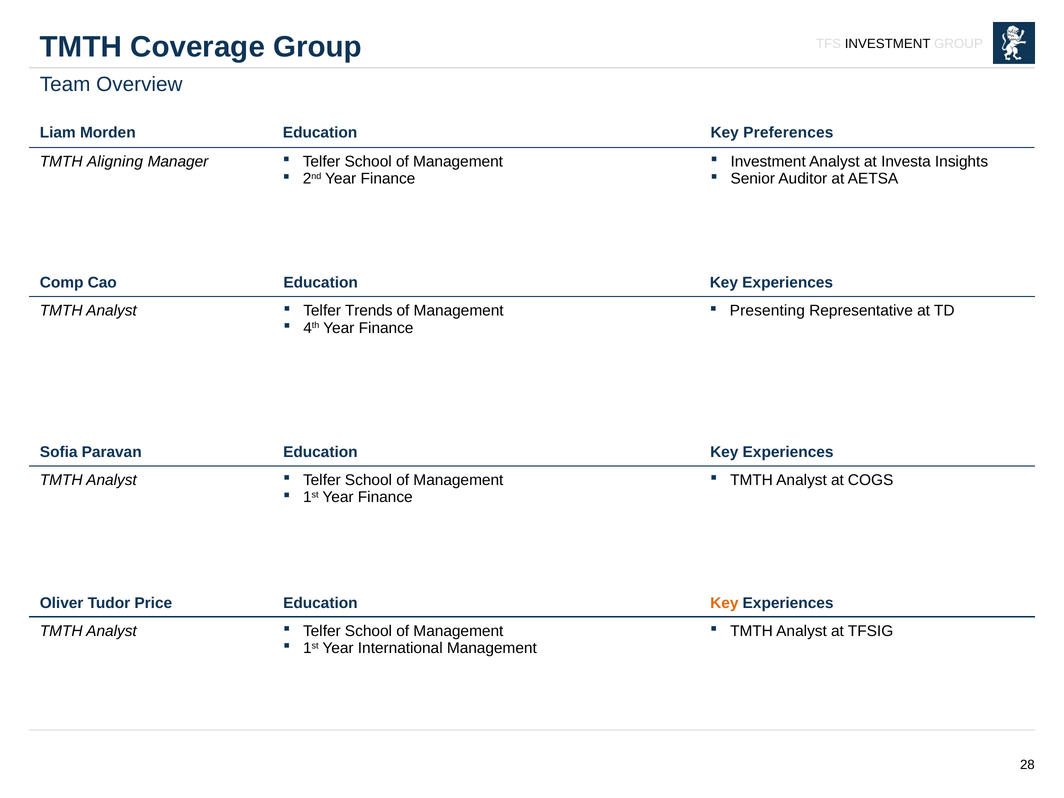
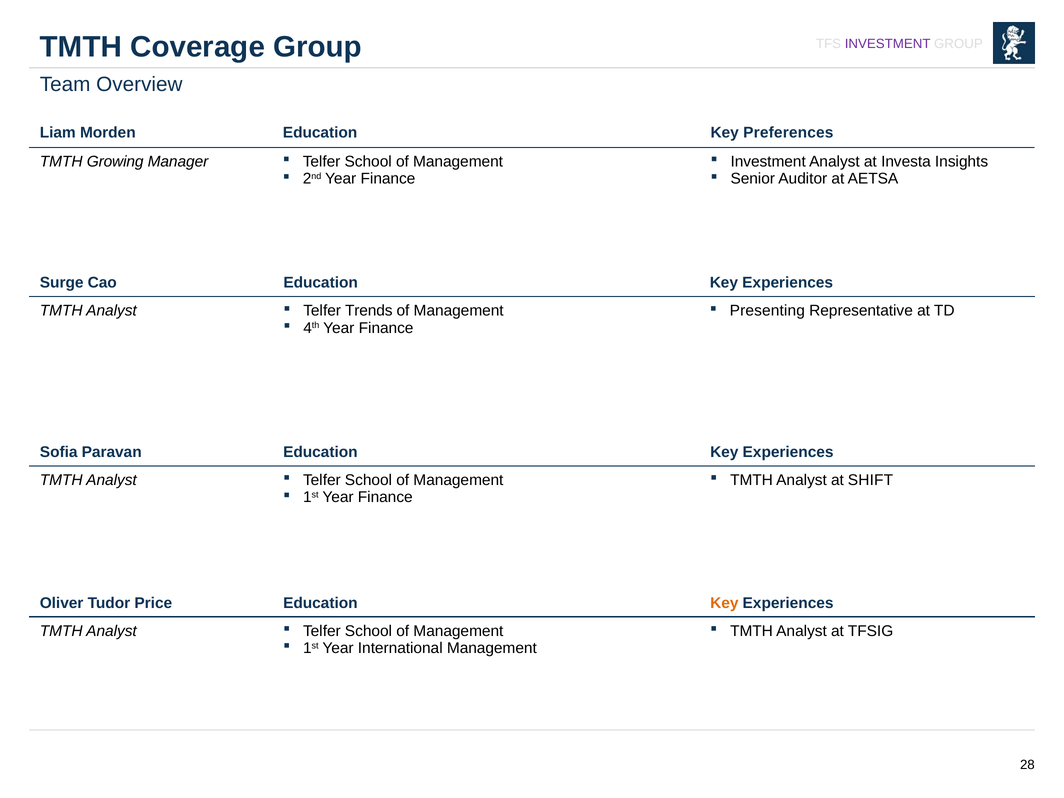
INVESTMENT colour: black -> purple (888, 44)
Aligning: Aligning -> Growing (115, 162)
Comp: Comp -> Surge (62, 283)
COGS: COGS -> SHIFT (871, 480)
